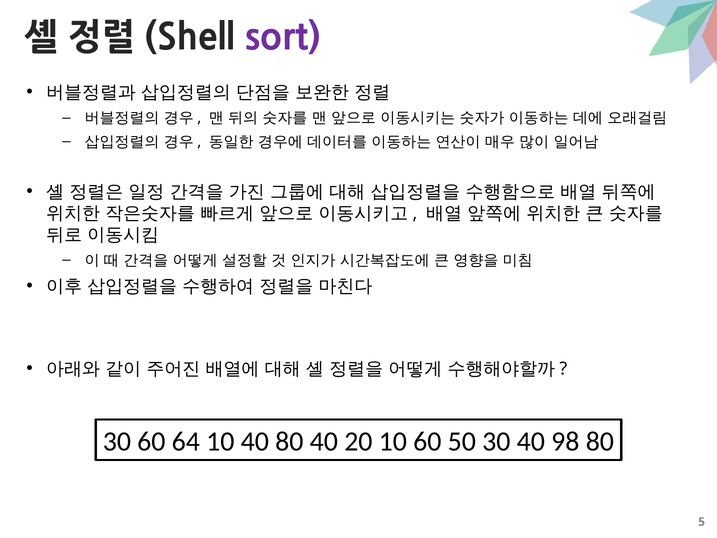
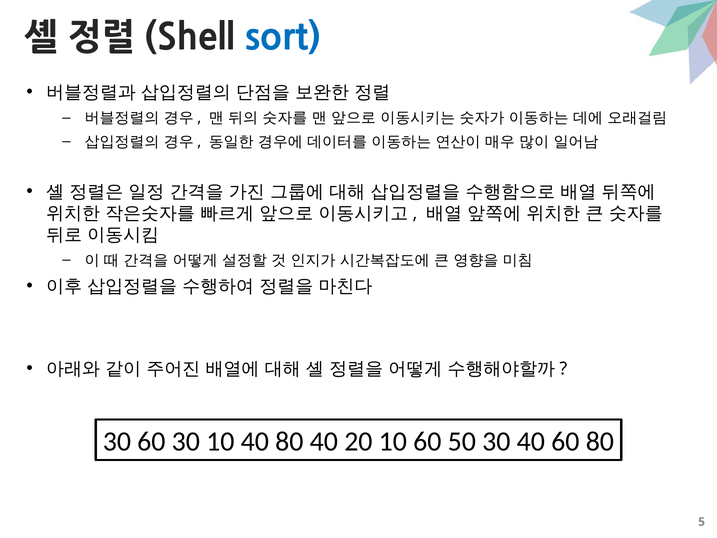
sort colour: purple -> blue (283, 38)
60 64: 64 -> 30 (186, 441)
40 98: 98 -> 60 (565, 441)
